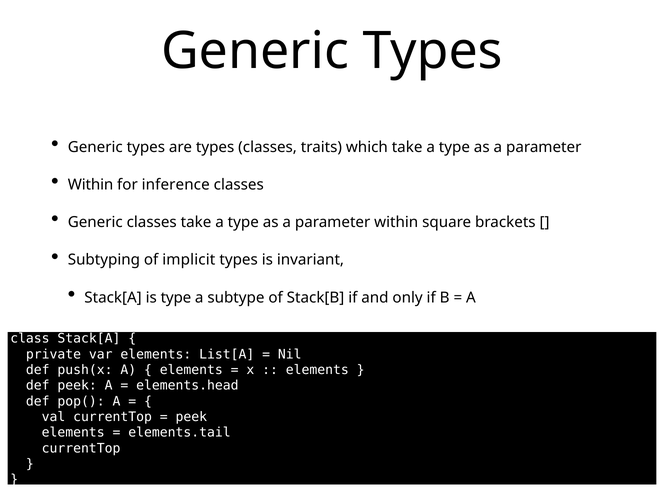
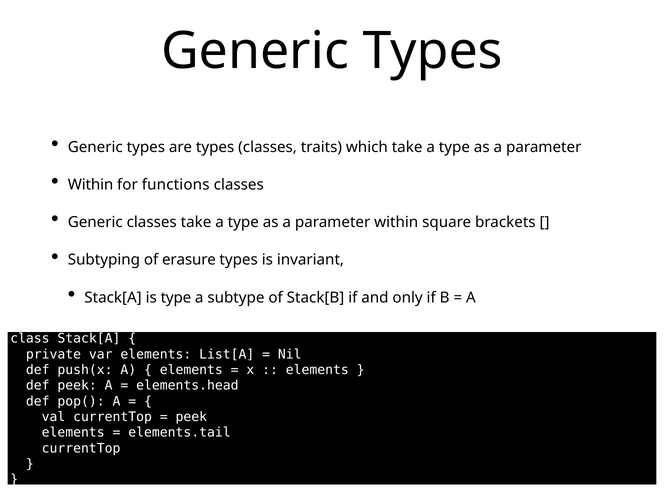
inference: inference -> functions (176, 185)
implicit: implicit -> erasure (189, 260)
